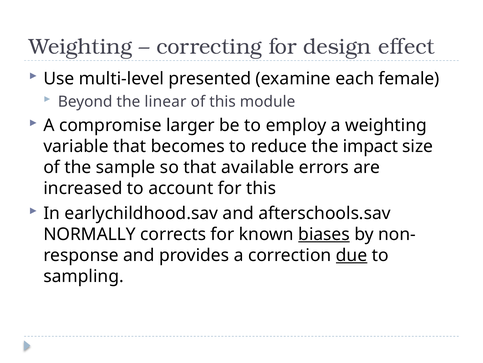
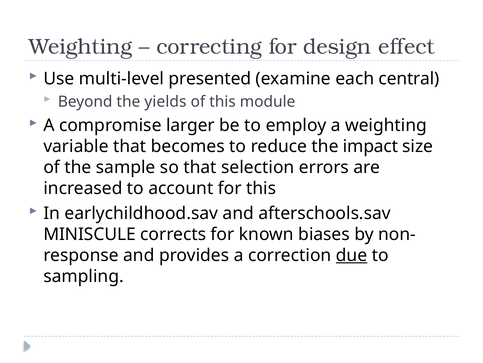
female: female -> central (409, 78)
linear: linear -> yields (165, 101)
available: available -> selection (258, 167)
NORMALLY: NORMALLY -> MINISCULE (90, 234)
biases underline: present -> none (324, 234)
